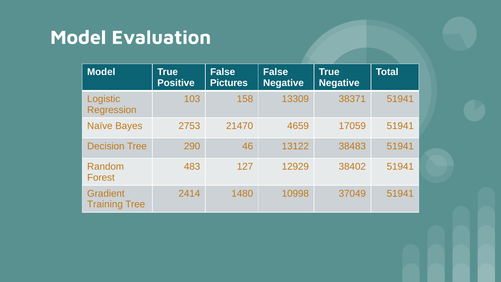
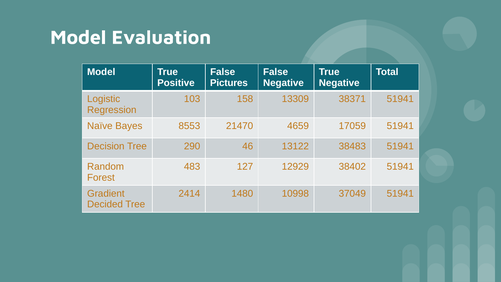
2753: 2753 -> 8553 (189, 126)
Training: Training -> Decided (105, 204)
